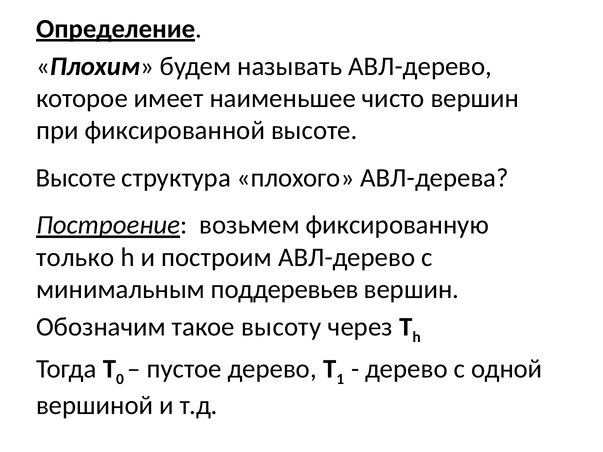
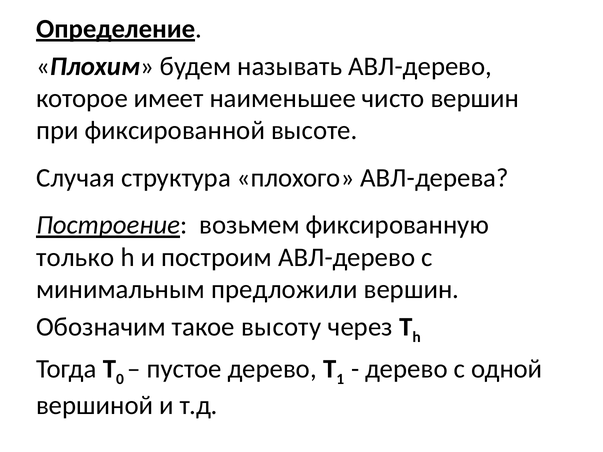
Высоте: Высоте -> Случая (76, 178)
поддеревьев: поддеревьев -> предложили (284, 290)
